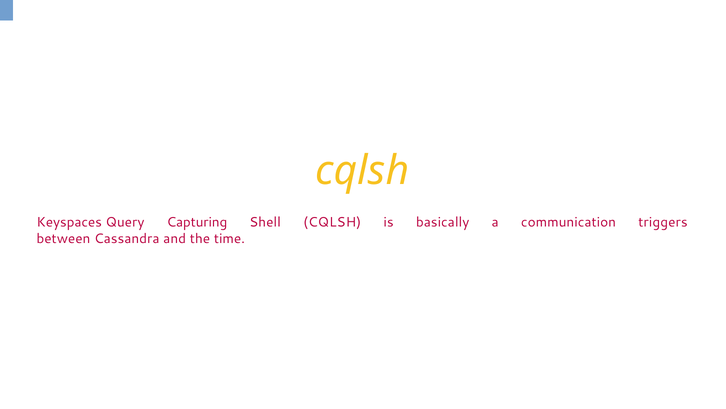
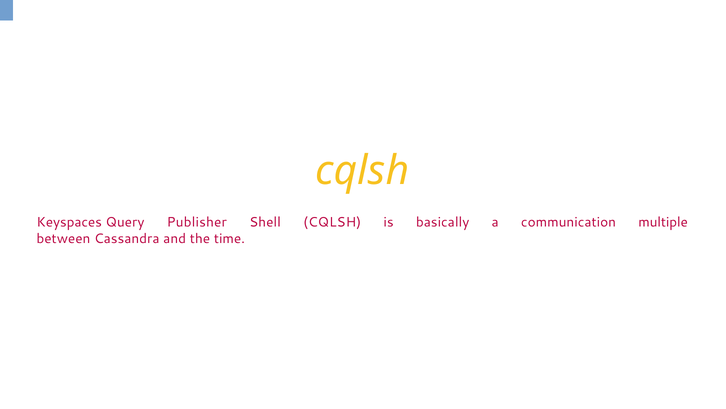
Capturing: Capturing -> Publisher (197, 222)
triggers: triggers -> multiple (663, 222)
